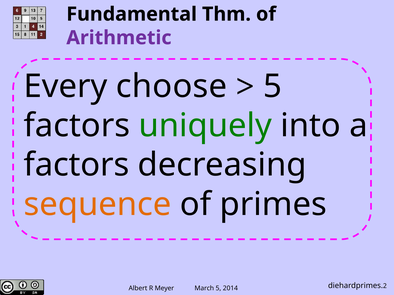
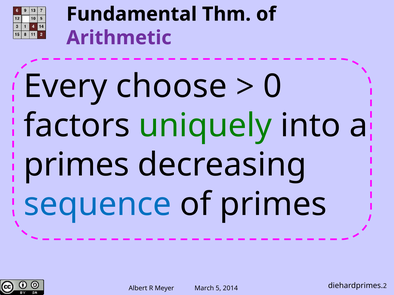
5: 5 -> 0 (272, 86)
factors: factors -> primes (77, 165)
sequence colour: orange -> blue (98, 205)
